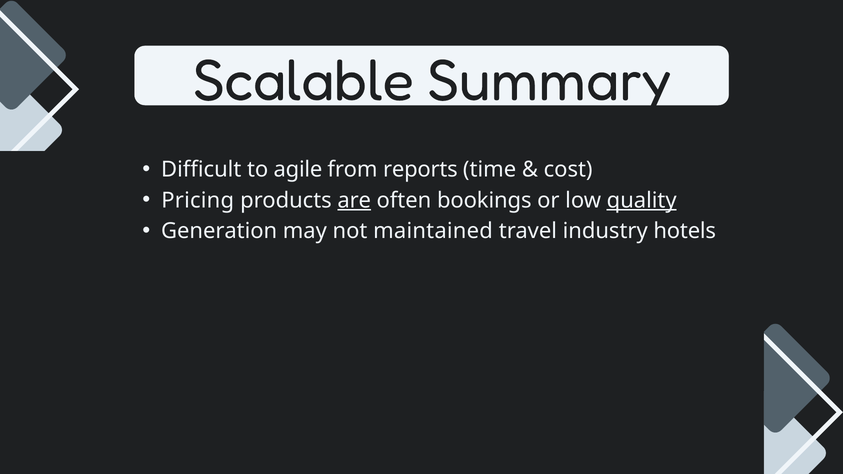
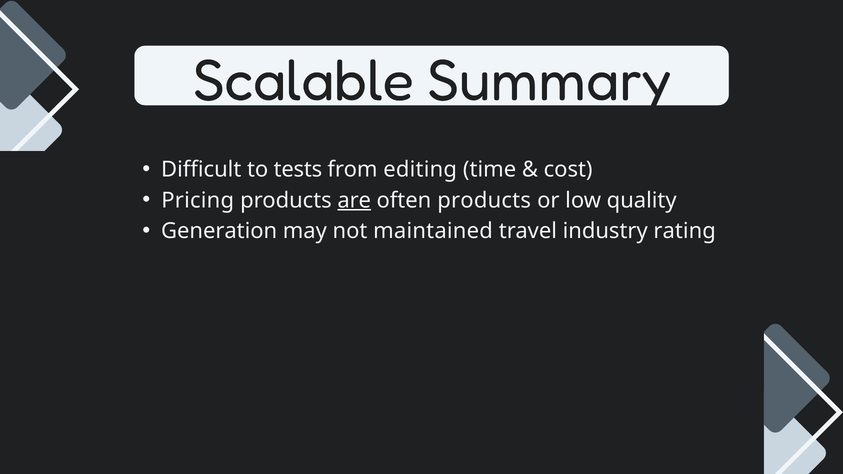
agile: agile -> tests (298, 170)
reports: reports -> editing (420, 170)
often bookings: bookings -> products (484, 200)
quality underline: present -> none (642, 200)
hotels: hotels -> rating (685, 231)
